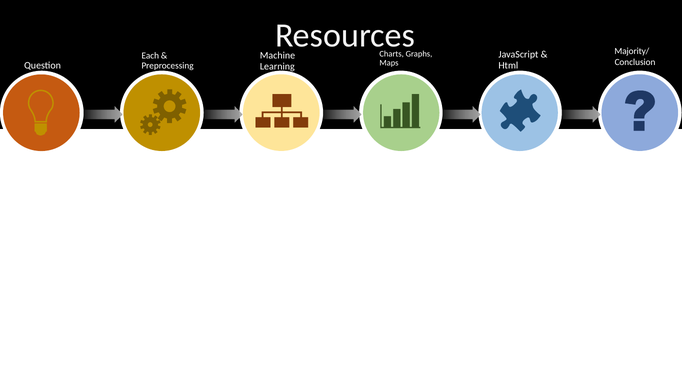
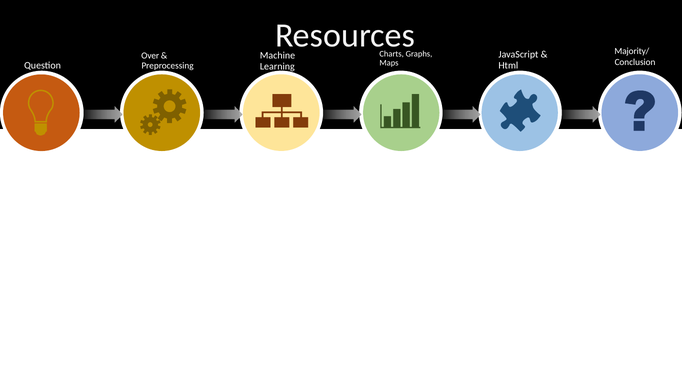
Each: Each -> Over (150, 56)
